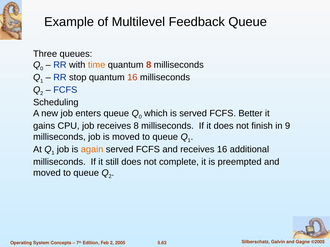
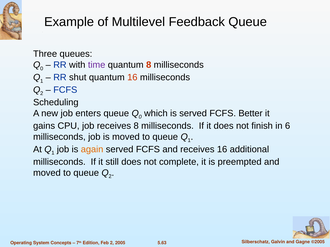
time colour: orange -> purple (97, 65)
stop: stop -> shut (78, 78)
9: 9 -> 6 (288, 126)
